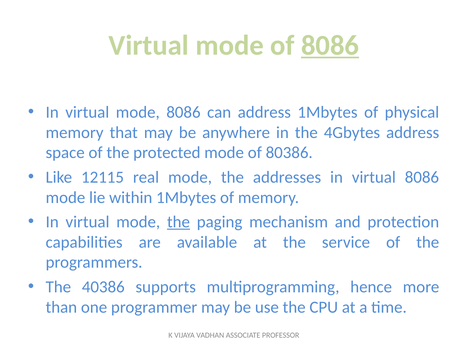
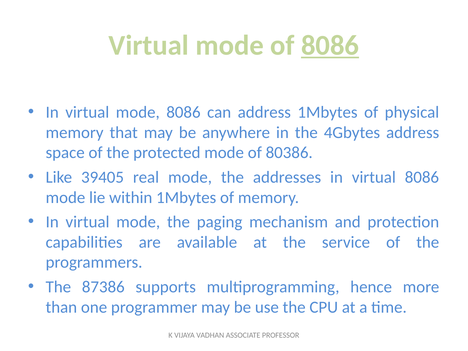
12115: 12115 -> 39405 (103, 177)
the underline: present -> none (178, 222)
40386: 40386 -> 87386 (103, 287)
